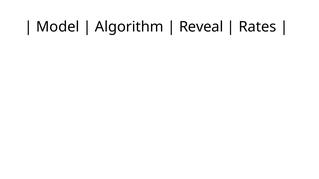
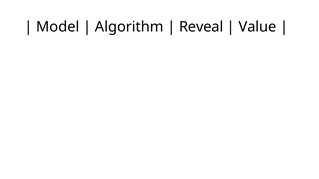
Rates: Rates -> Value (258, 27)
